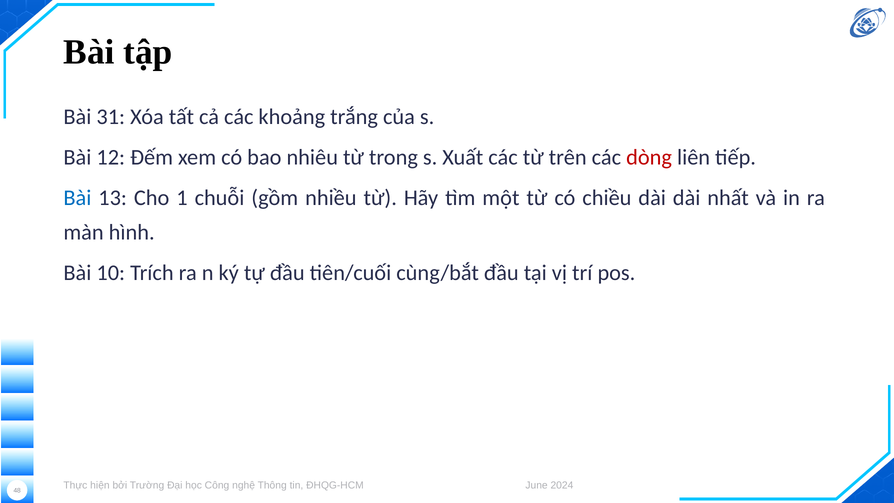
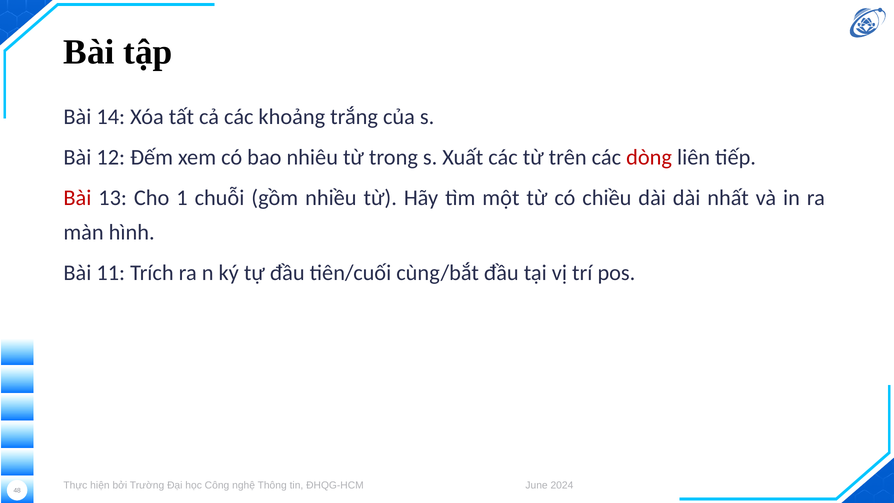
31: 31 -> 14 (111, 117)
Bài colour: blue -> red (77, 198)
10: 10 -> 11 (111, 273)
